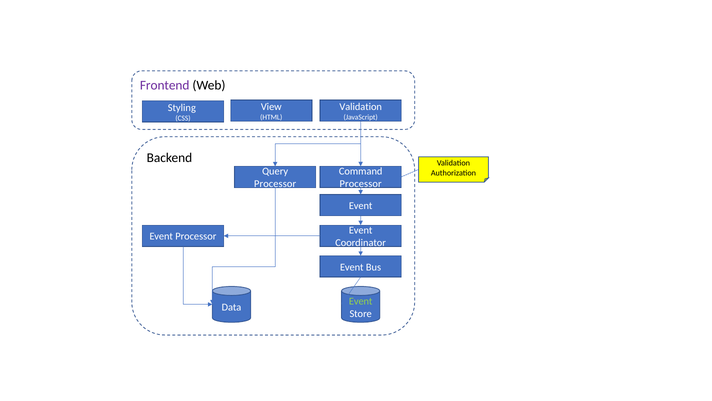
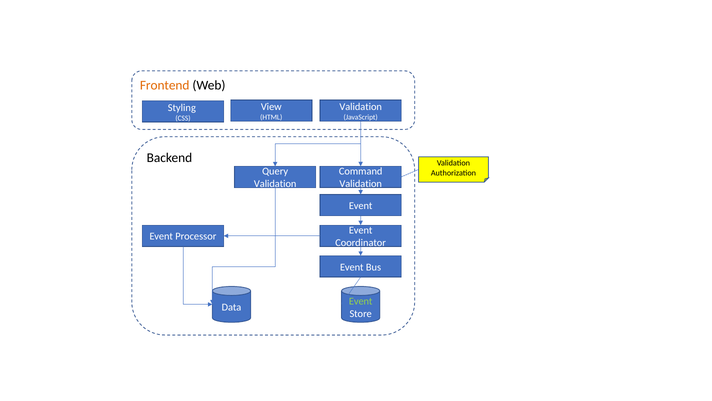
Frontend colour: purple -> orange (165, 85)
Processor: Processor -> Validation (361, 184)
Processor: Processor -> Validation (275, 184)
